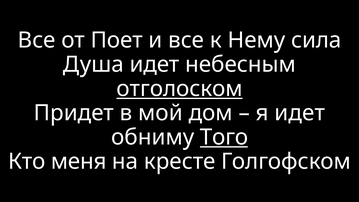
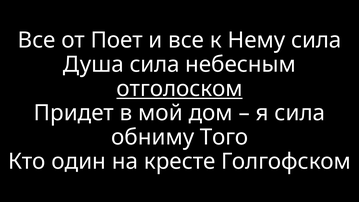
Душа идет: идет -> сила (155, 64)
я идет: идет -> сила (300, 113)
Того underline: present -> none (224, 137)
меня: меня -> один (79, 161)
